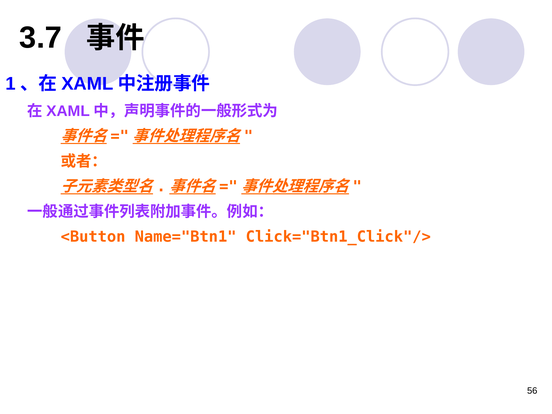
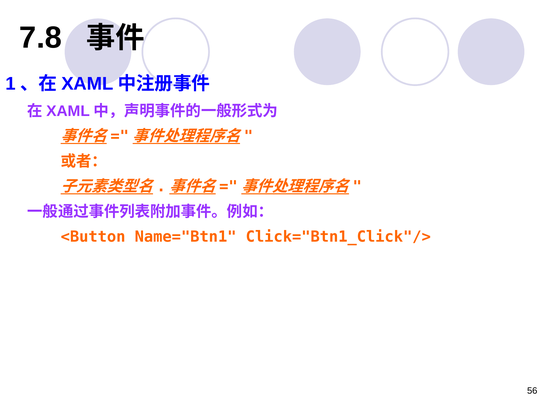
3.7: 3.7 -> 7.8 (41, 38)
